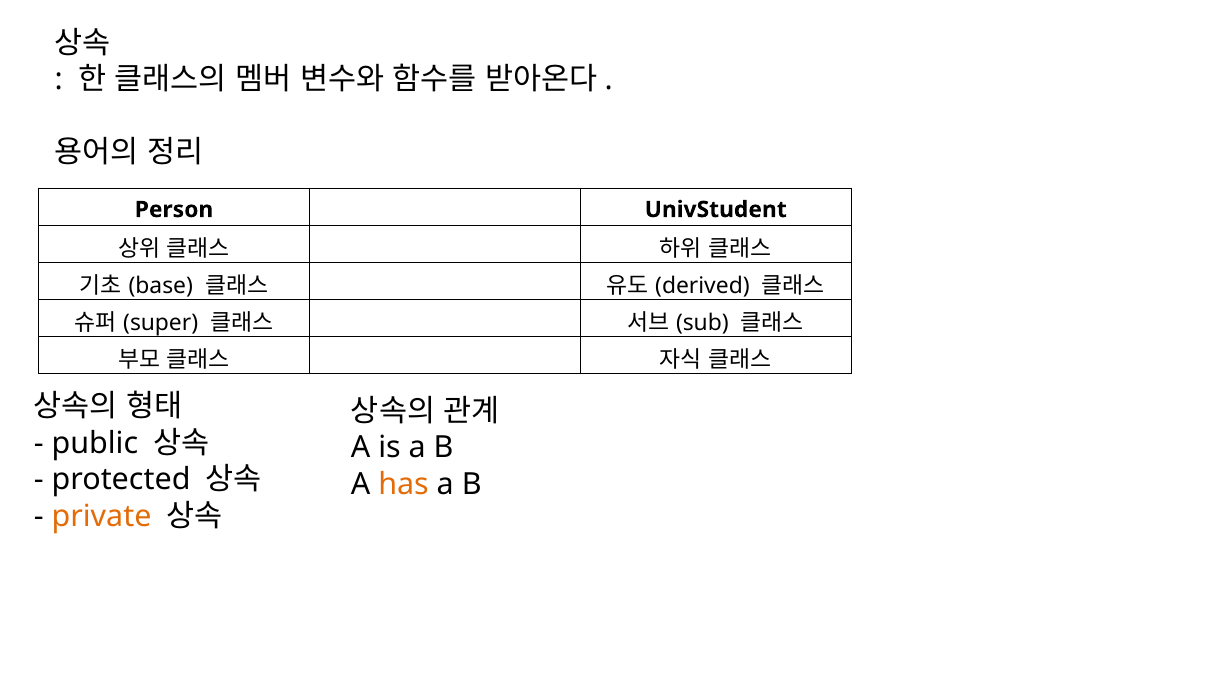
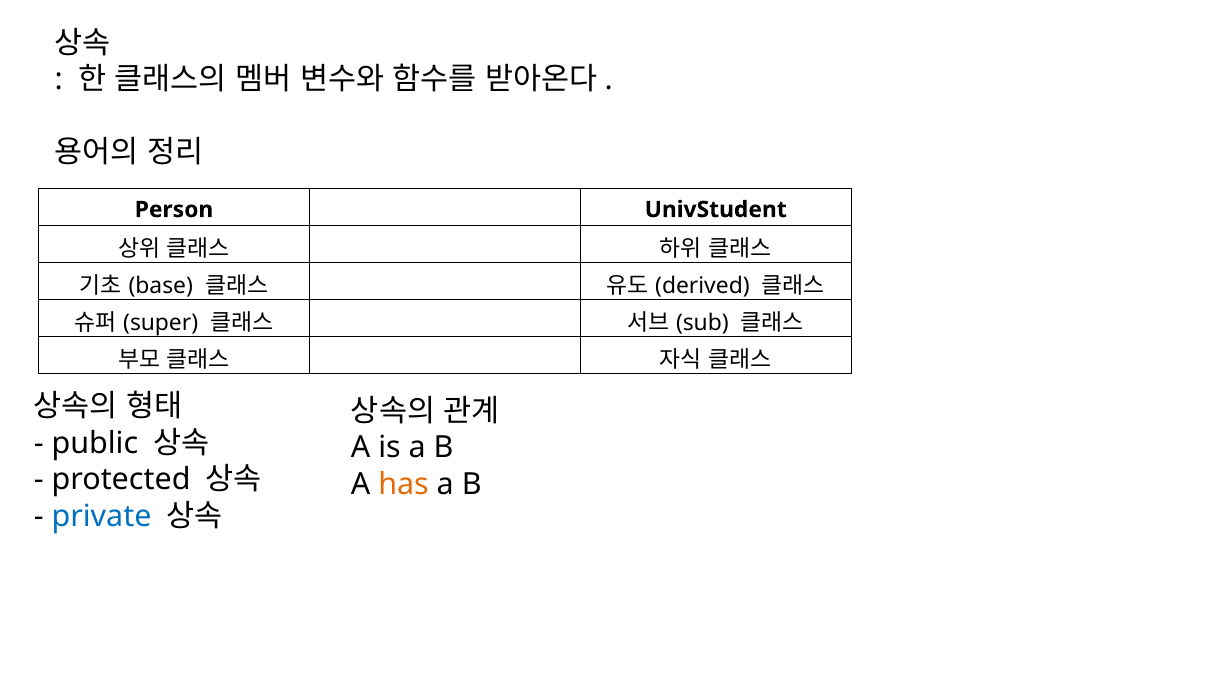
private colour: orange -> blue (102, 517)
